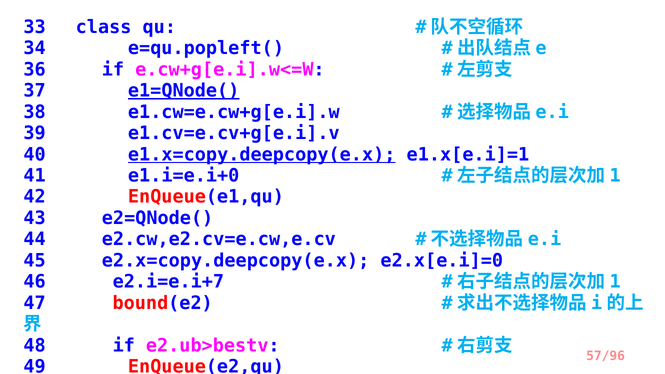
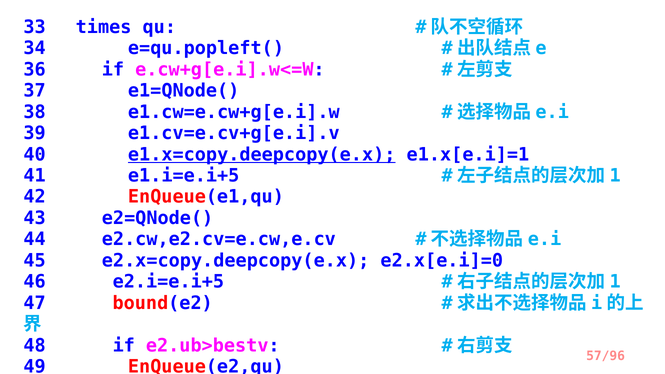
class: class -> times (104, 27)
e1=QNode( underline: present -> none (184, 91)
e1.i=e.i+0: e1.i=e.i+0 -> e1.i=e.i+5 (184, 176)
e2.i=e.i+7: e2.i=e.i+7 -> e2.i=e.i+5 (168, 282)
